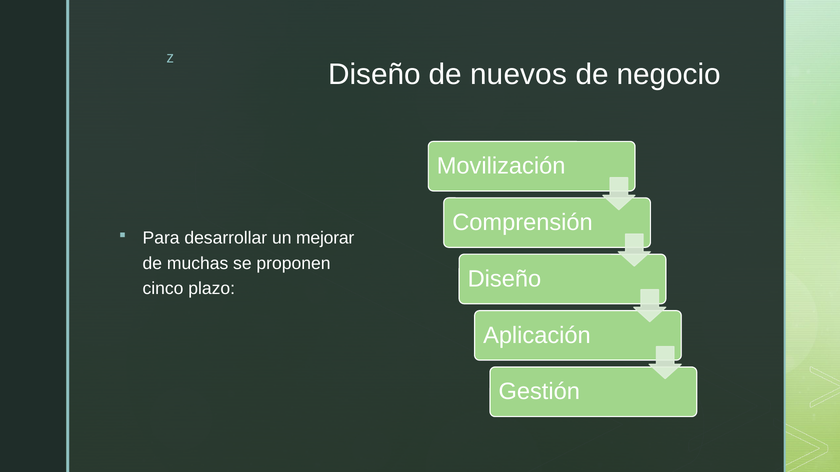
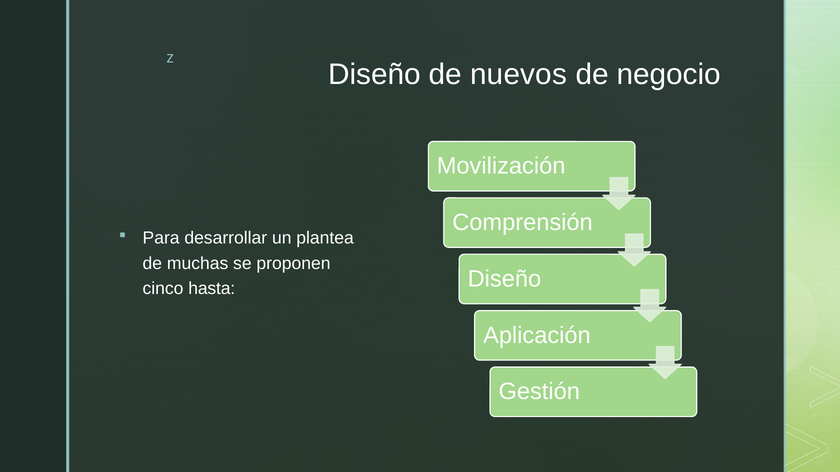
mejorar: mejorar -> plantea (325, 238)
plazo: plazo -> hasta (212, 289)
